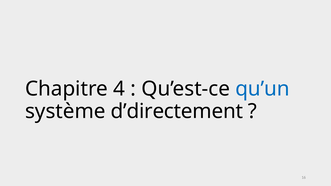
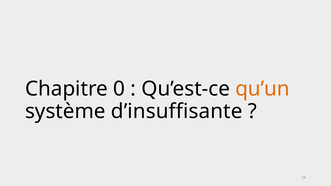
4: 4 -> 0 (119, 89)
qu’un colour: blue -> orange (262, 89)
d’directement: d’directement -> d’insuffisante (177, 111)
